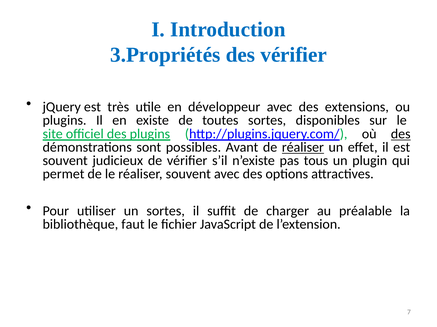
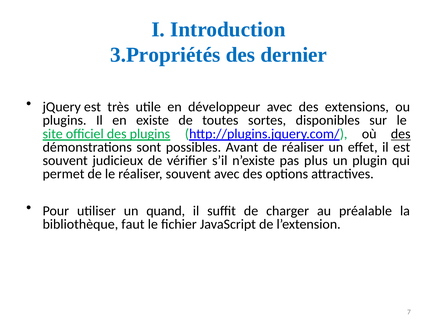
des vérifier: vérifier -> dernier (294, 55)
réaliser underline: present -> none (303, 148)
tous: tous -> plus (316, 161)
un sortes: sortes -> quand (166, 211)
